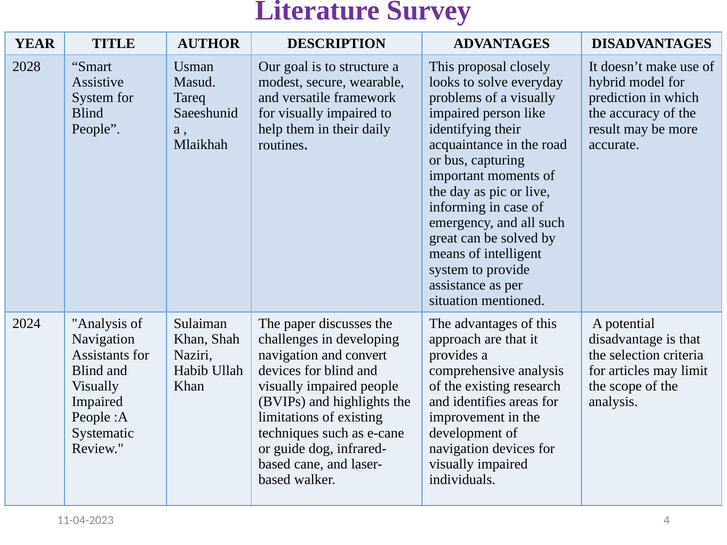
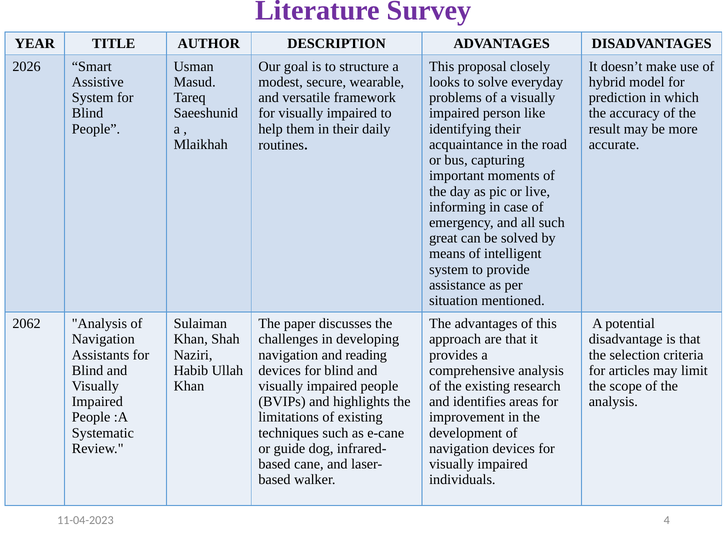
2028: 2028 -> 2026 (27, 66)
2024: 2024 -> 2062 (27, 324)
convert: convert -> reading (366, 355)
